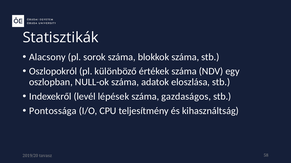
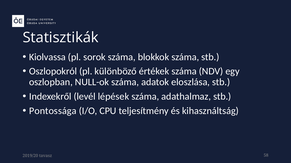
Alacsony: Alacsony -> Kiolvassa (47, 57)
gazdaságos: gazdaságos -> adathalmaz (186, 97)
